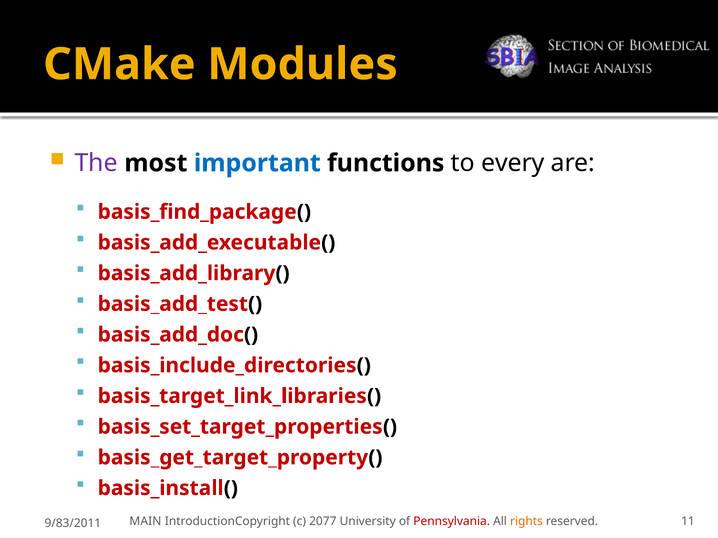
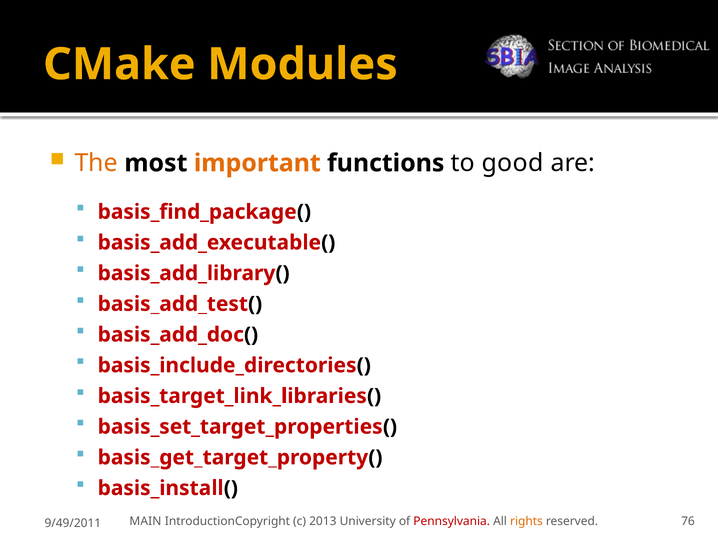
The colour: purple -> orange (96, 163)
important colour: blue -> orange (257, 163)
every: every -> good (513, 163)
2077: 2077 -> 2013 (323, 522)
11: 11 -> 76 (688, 522)
9/83/2011: 9/83/2011 -> 9/49/2011 (73, 524)
